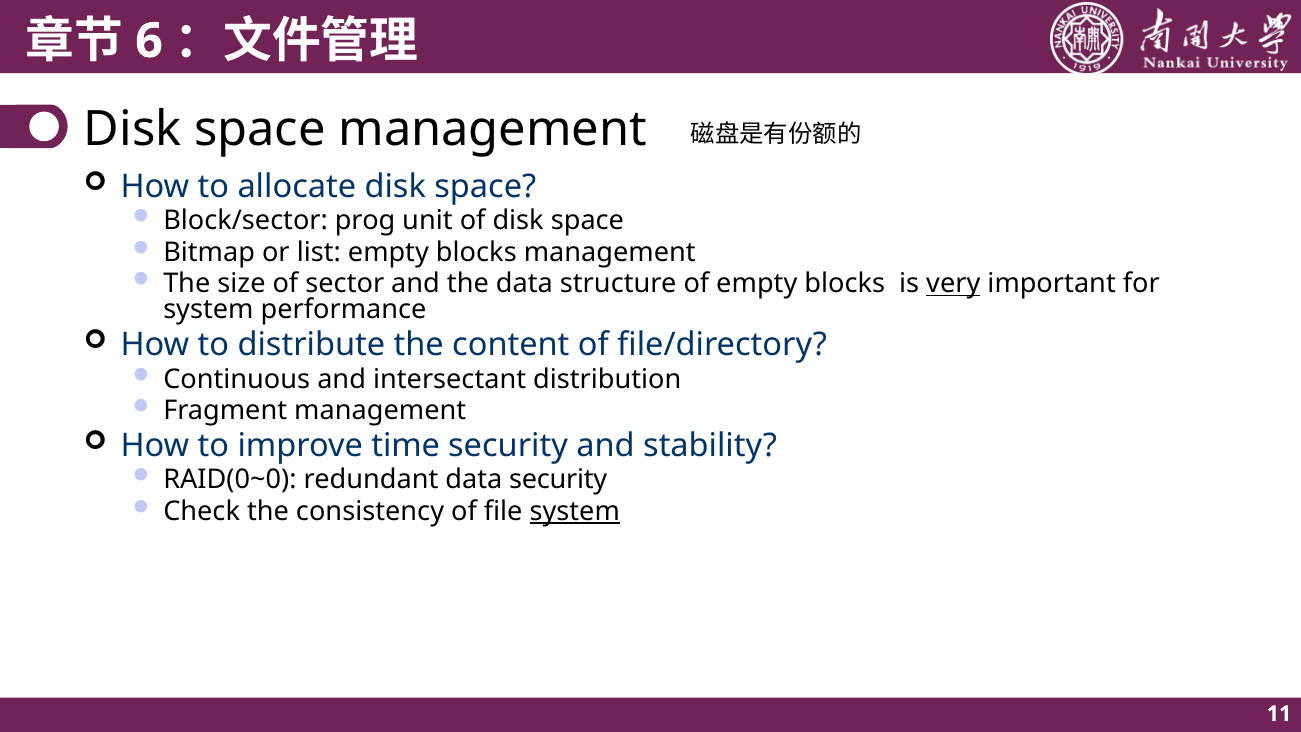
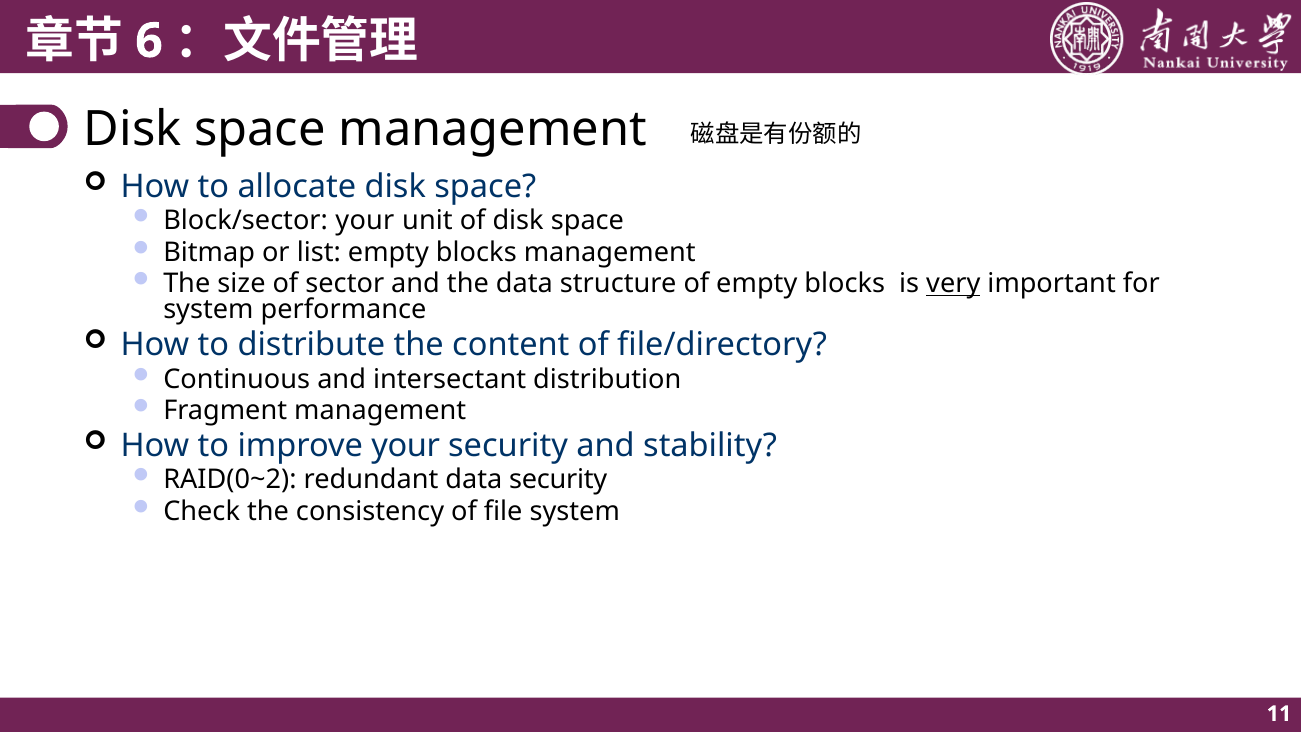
Block/sector prog: prog -> your (365, 221)
improve time: time -> your (406, 445)
RAID(0~0: RAID(0~0 -> RAID(0~2 (230, 480)
system underline: present -> none (575, 511)
